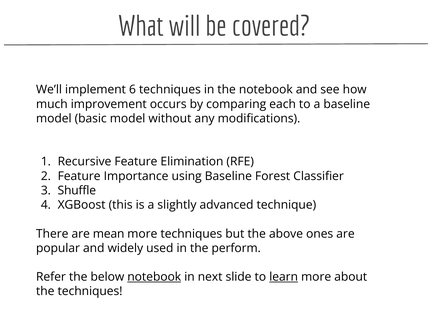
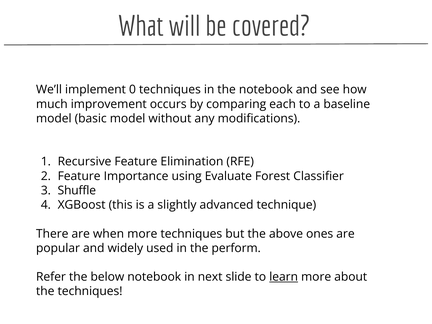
6: 6 -> 0 (132, 90)
using Baseline: Baseline -> Evaluate (228, 176)
mean: mean -> when (109, 234)
notebook underline: present -> none (154, 277)
